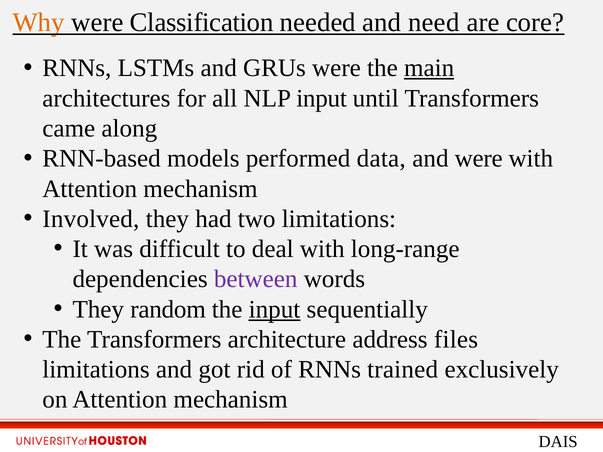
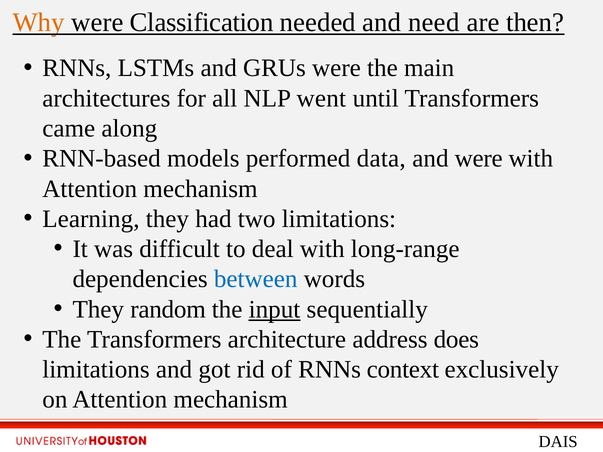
core: core -> then (535, 22)
main underline: present -> none (429, 68)
NLP input: input -> went (321, 98)
Involved: Involved -> Learning (91, 219)
between colour: purple -> blue (256, 279)
files: files -> does (456, 340)
trained: trained -> context (403, 370)
